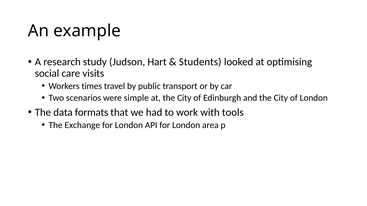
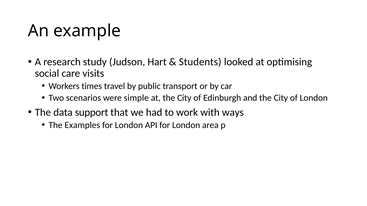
formats: formats -> support (92, 113)
tools: tools -> ways (233, 113)
Exchange: Exchange -> Examples (82, 125)
